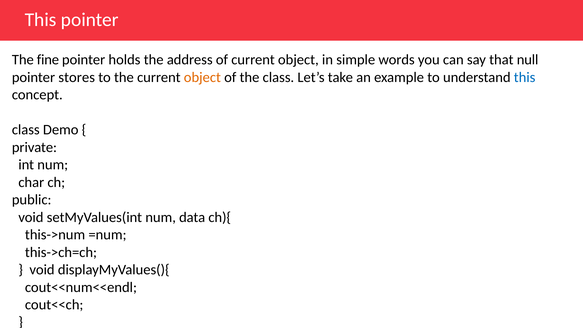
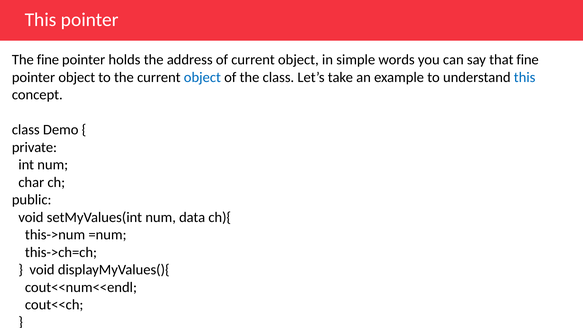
that null: null -> fine (528, 60)
pointer stores: stores -> object (77, 77)
object colour: orange -> blue (202, 77)
